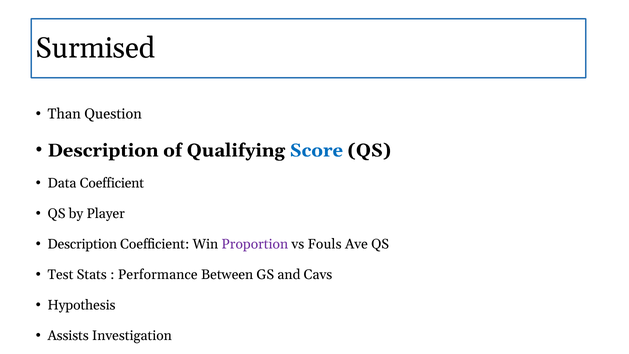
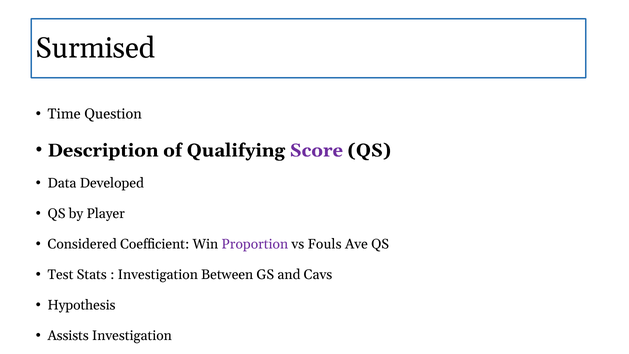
Than: Than -> Time (64, 114)
Score colour: blue -> purple (316, 150)
Data Coefficient: Coefficient -> Developed (112, 183)
Description: Description -> Considered (82, 244)
Performance: Performance -> Investigation (158, 275)
